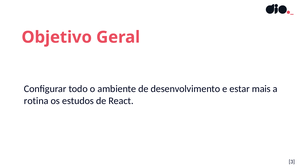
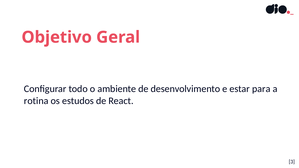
mais: mais -> para (261, 89)
